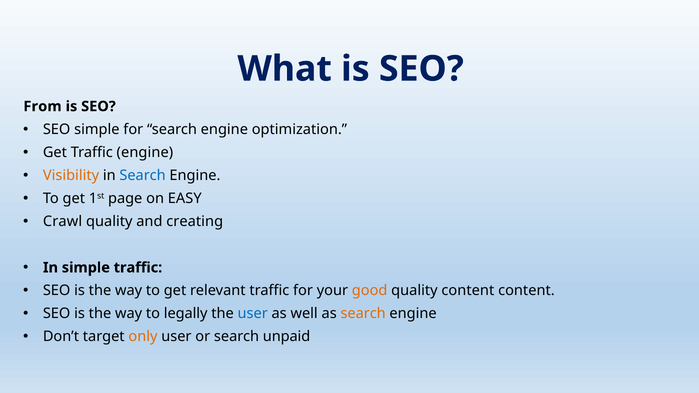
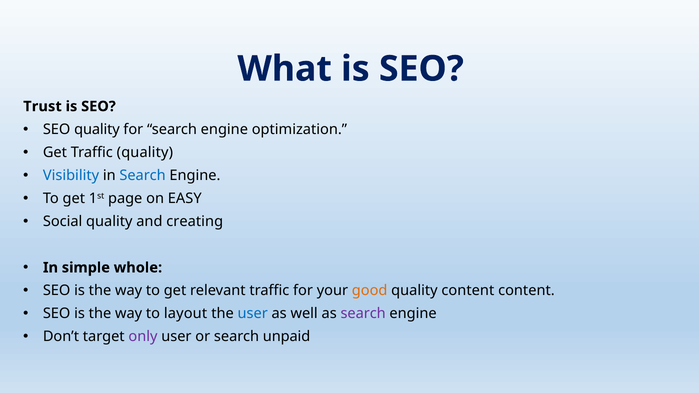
From: From -> Trust (43, 106)
SEO simple: simple -> quality (97, 129)
Traffic engine: engine -> quality (145, 153)
Visibility colour: orange -> blue (71, 176)
Crawl: Crawl -> Social (63, 222)
simple traffic: traffic -> whole (138, 268)
legally: legally -> layout (186, 314)
search colour: orange -> purple (363, 314)
only colour: orange -> purple (143, 337)
